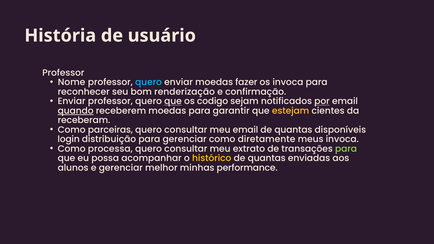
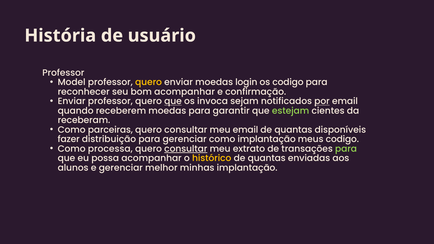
Nome: Nome -> Model (72, 82)
quero colour: light blue -> yellow (149, 82)
fazer: fazer -> login (246, 82)
os invoca: invoca -> codigo (288, 82)
bom renderização: renderização -> acompanhar (185, 92)
codigo: codigo -> invoca (213, 101)
quando underline: present -> none (76, 111)
estejam colour: yellow -> light green (291, 111)
login: login -> fazer (69, 139)
como diretamente: diretamente -> implantação (267, 139)
meus invoca: invoca -> codigo (342, 139)
consultar underline: none -> present (186, 149)
minhas performance: performance -> implantação (247, 168)
